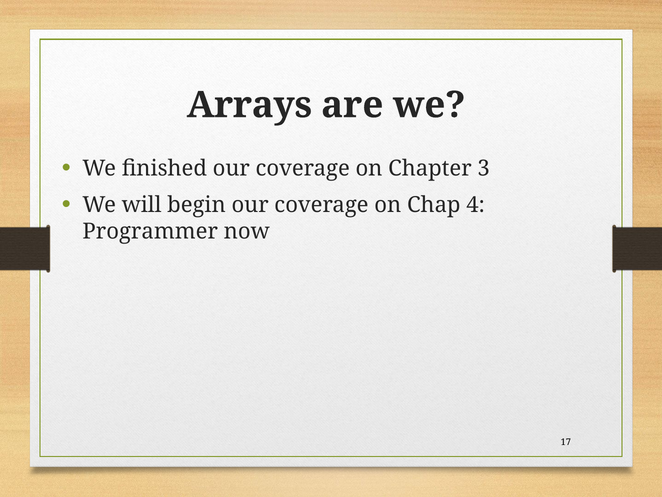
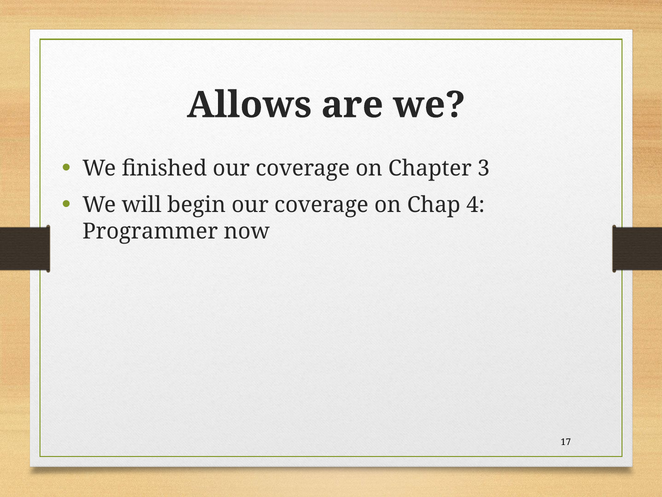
Arrays: Arrays -> Allows (249, 105)
